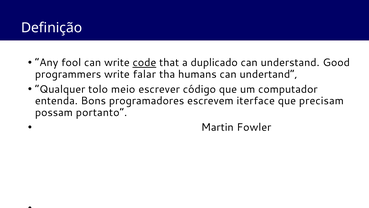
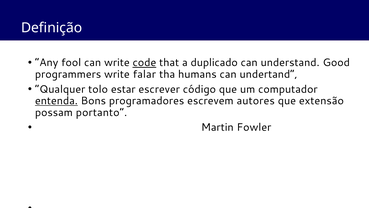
meio: meio -> estar (123, 89)
entenda underline: none -> present (56, 101)
iterface: iterface -> autores (256, 101)
precisam: precisam -> extensão (321, 101)
